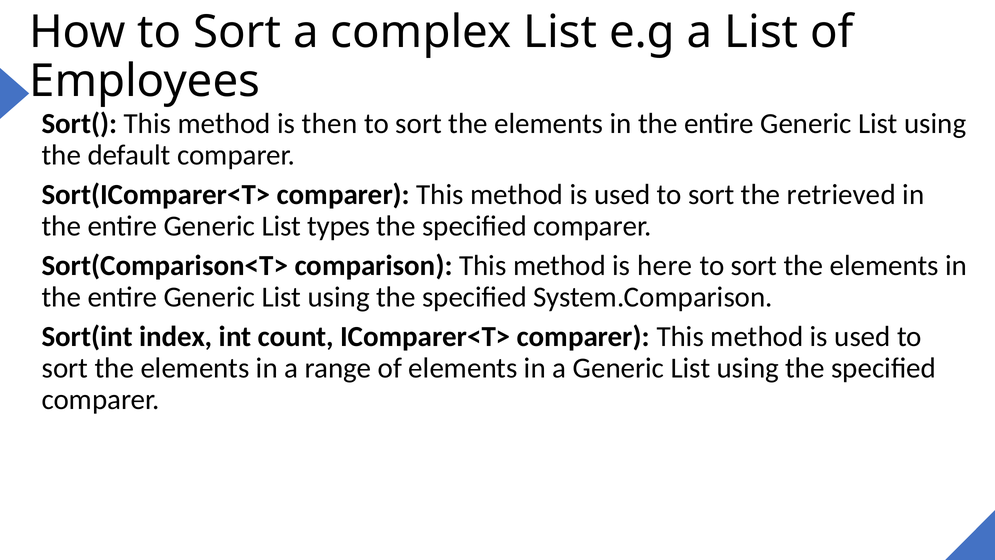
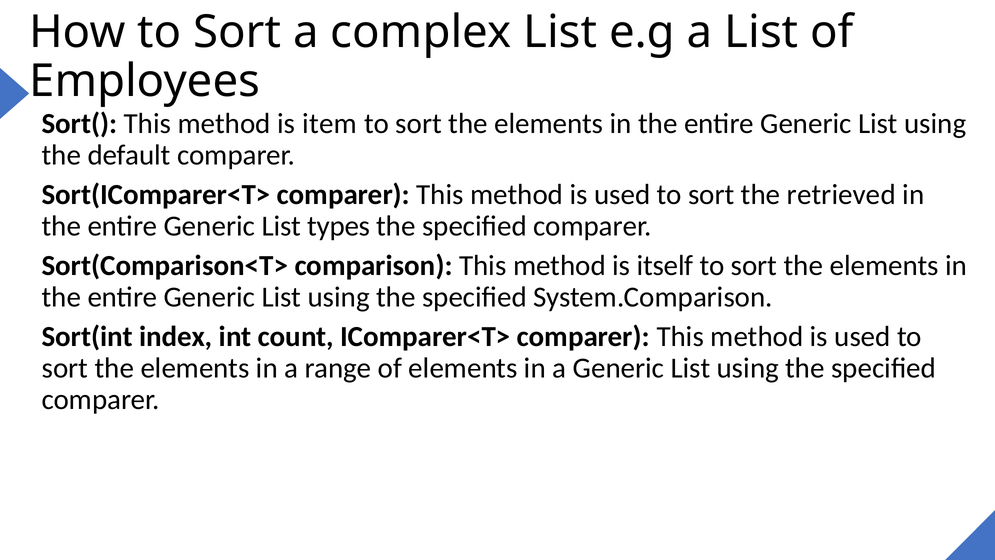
then: then -> item (330, 124)
here: here -> itself (665, 266)
